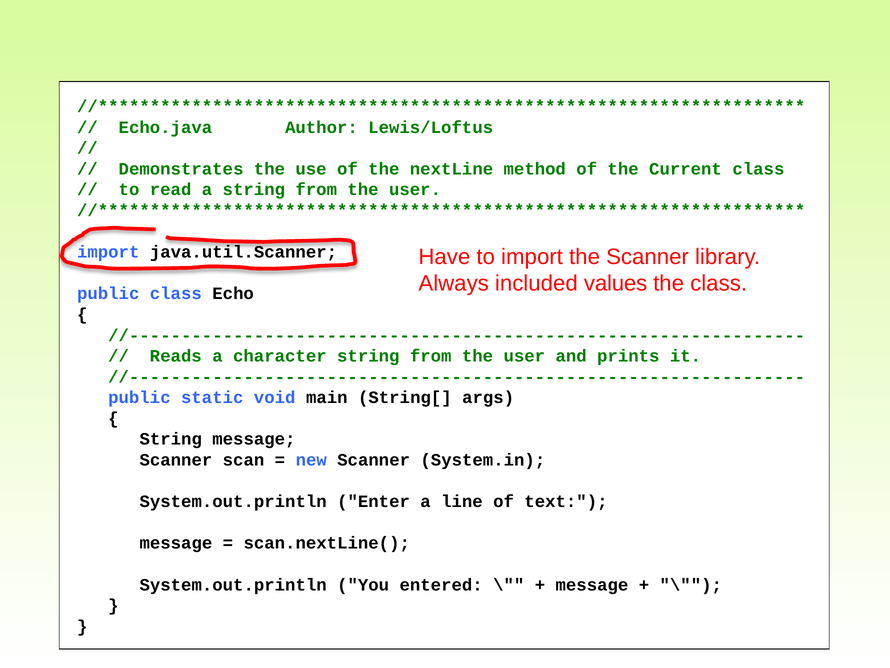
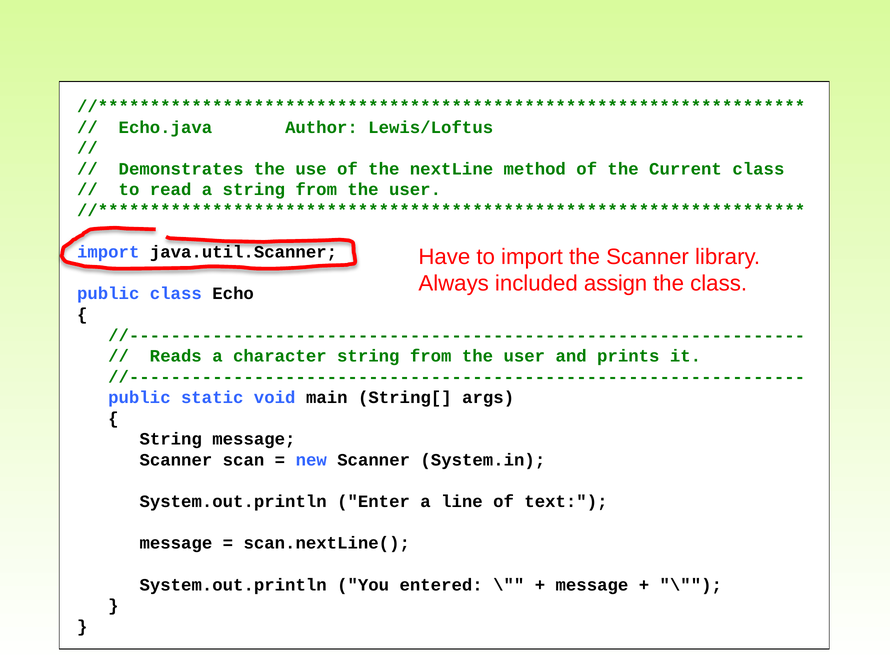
values: values -> assign (616, 283)
